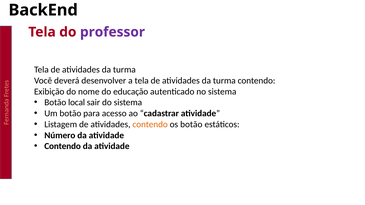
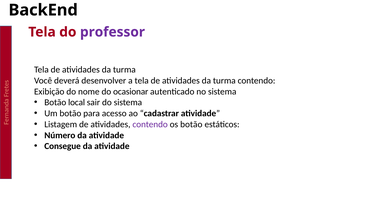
educação: educação -> ocasionar (131, 92)
contendo colour: orange -> purple (150, 125)
Contendo: Contendo -> Consegue (63, 146)
